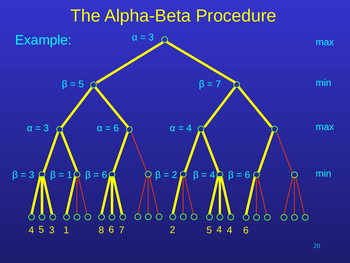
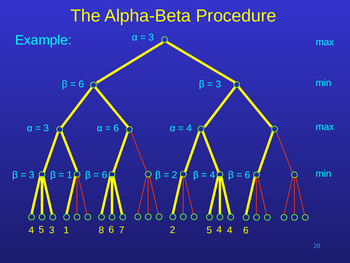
5: 5 -> 6 (81, 84)
7: 7 -> 3 (218, 84)
